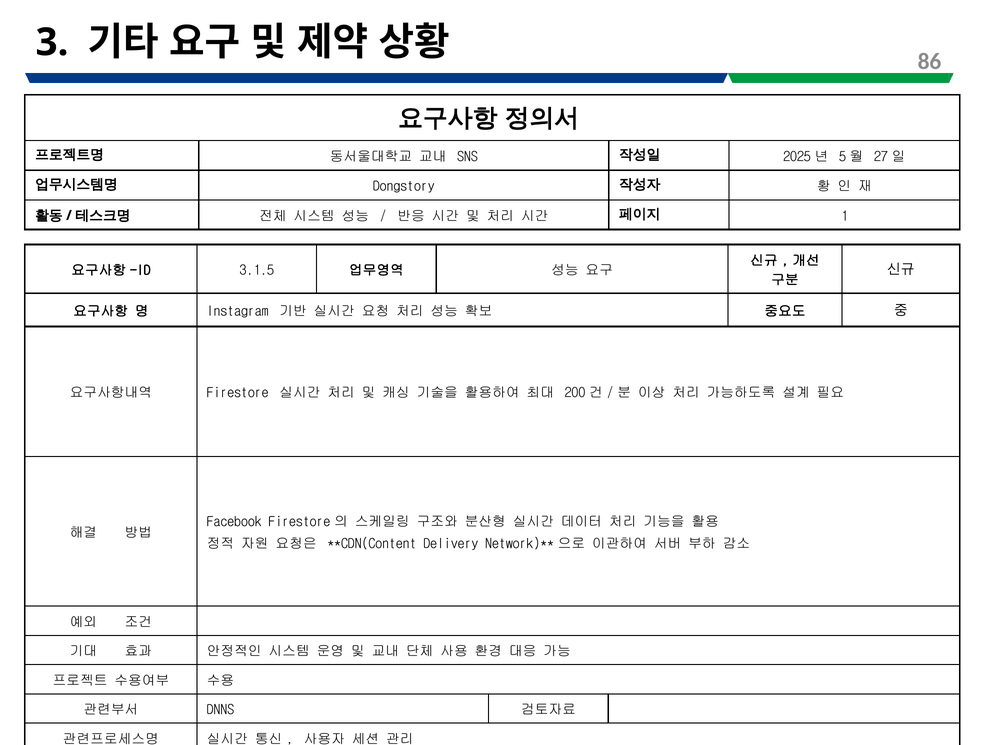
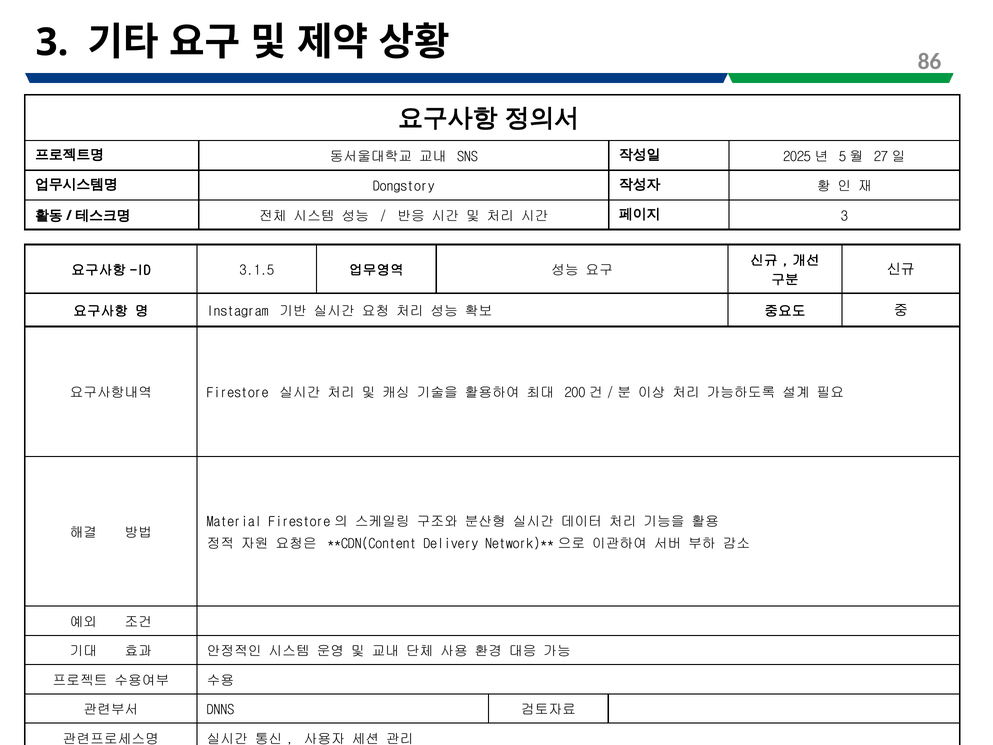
1: 1 -> 3 (844, 216)
Facebook: Facebook -> Material (234, 521)
